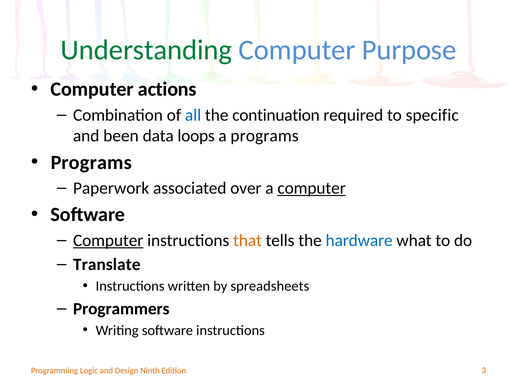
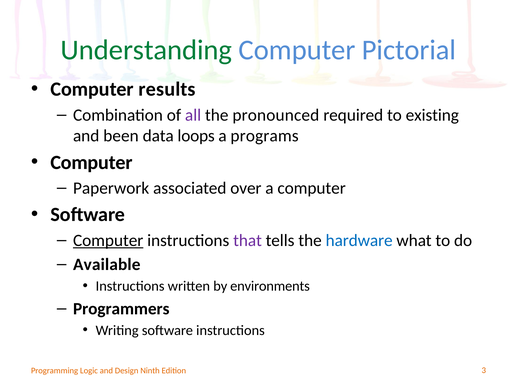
Purpose: Purpose -> Pictorial (409, 50)
actions: actions -> results (167, 89)
all colour: blue -> purple (193, 115)
continuation: continuation -> pronounced (276, 115)
specific: specific -> existing (432, 115)
Programs: Programs -> Computer (91, 162)
computer underline: present -> none (312, 188)
that colour: orange -> purple (248, 240)
Translate: Translate -> Available (107, 264)
spreadsheets: spreadsheets -> environments (270, 286)
